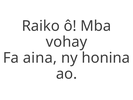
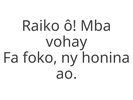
aina: aina -> foko (40, 58)
